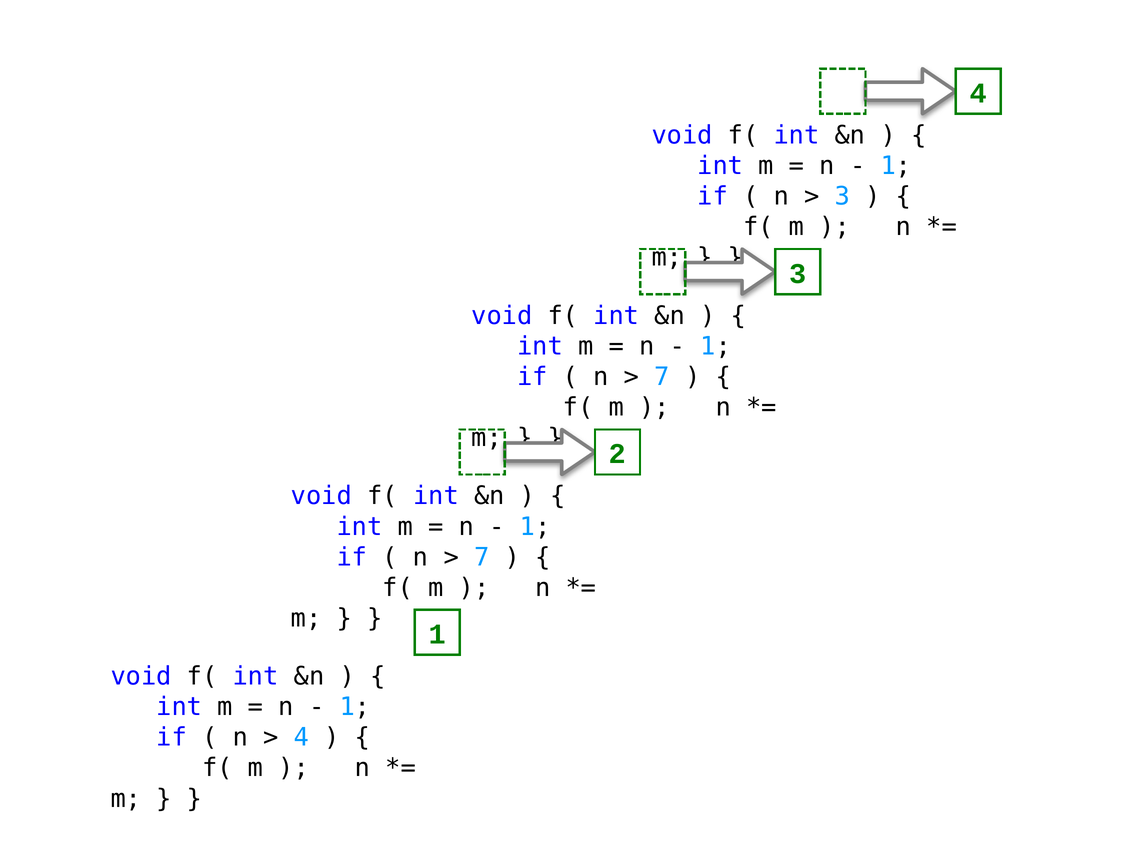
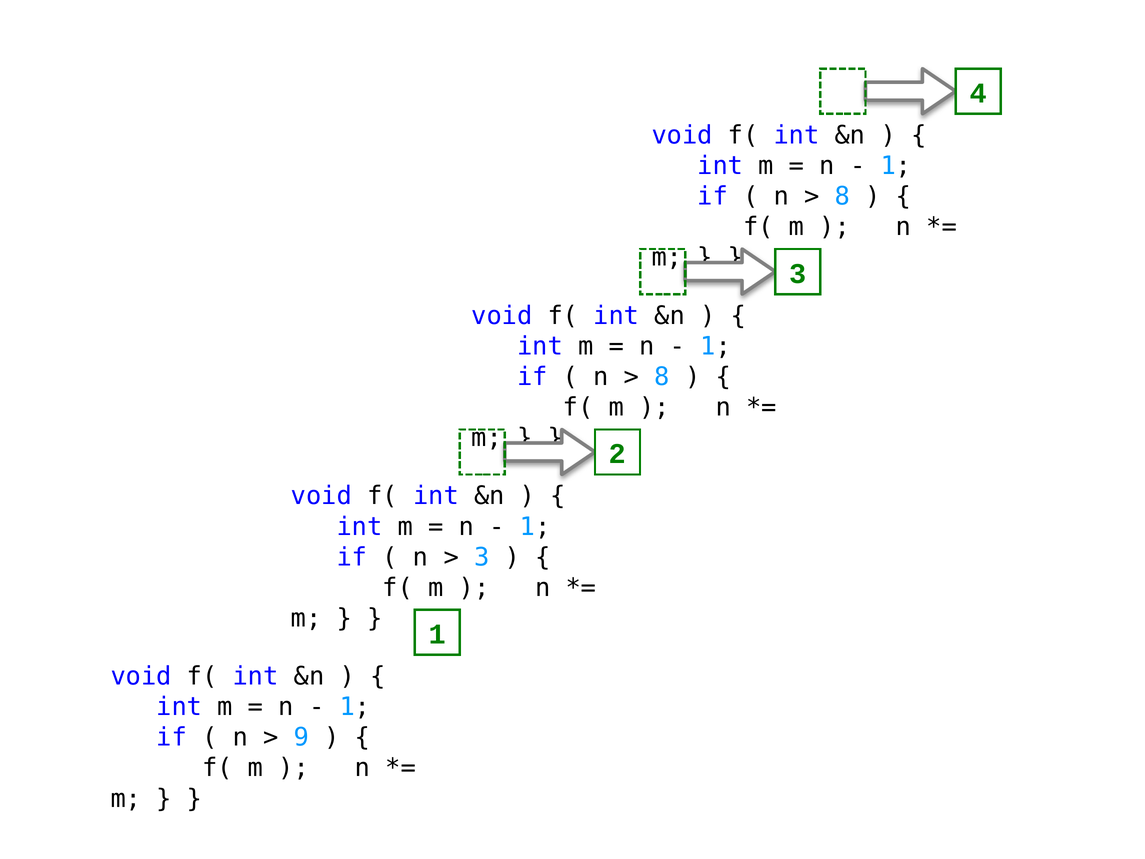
3: 3 -> 8 (842, 196)
7: 7 -> 8 (662, 377)
7: 7 -> 3 (482, 557)
4: 4 -> 9 (301, 737)
